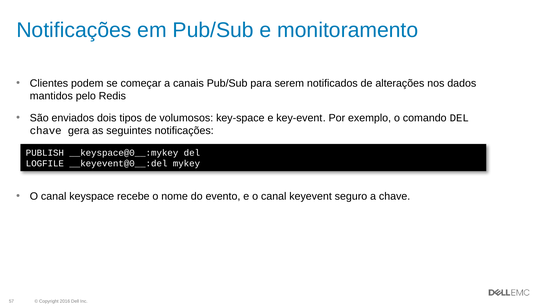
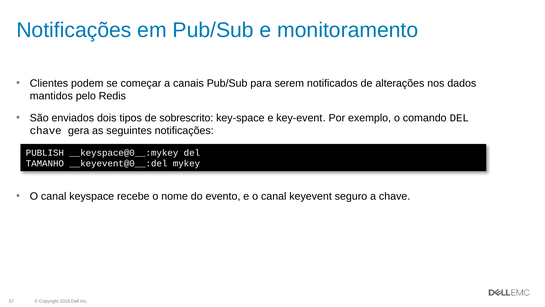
volumosos: volumosos -> sobrescrito (186, 118)
LOGFILE: LOGFILE -> TAMANHO (45, 163)
